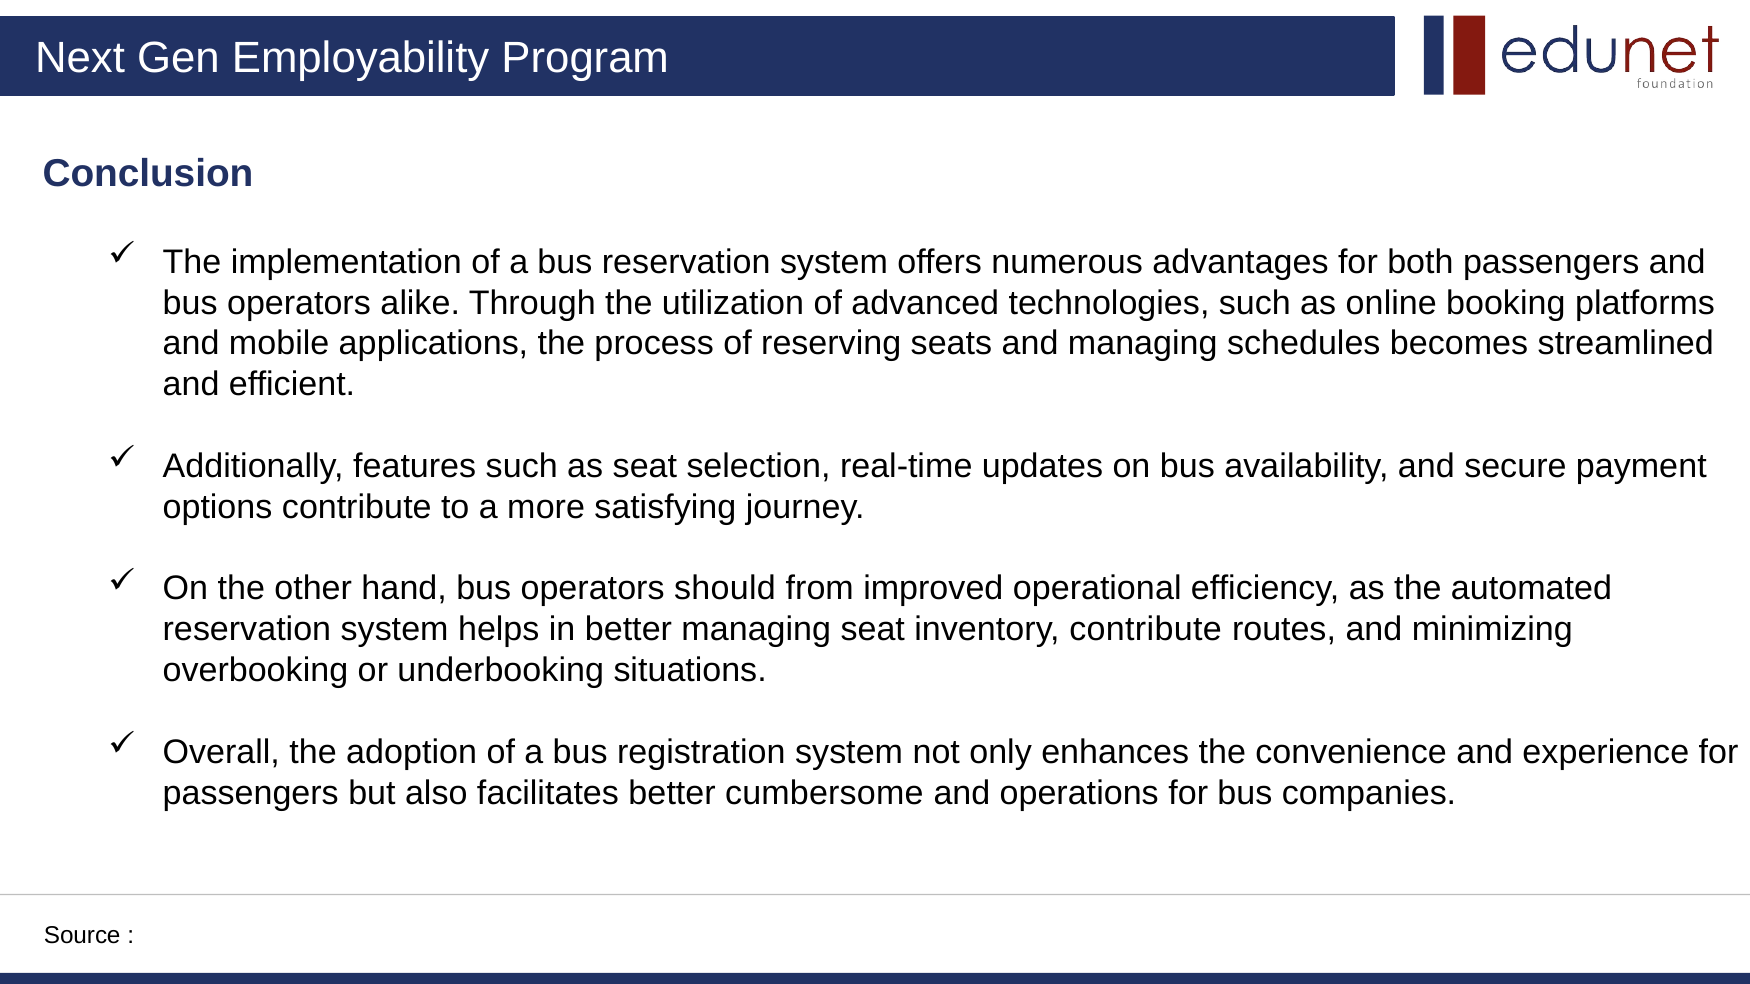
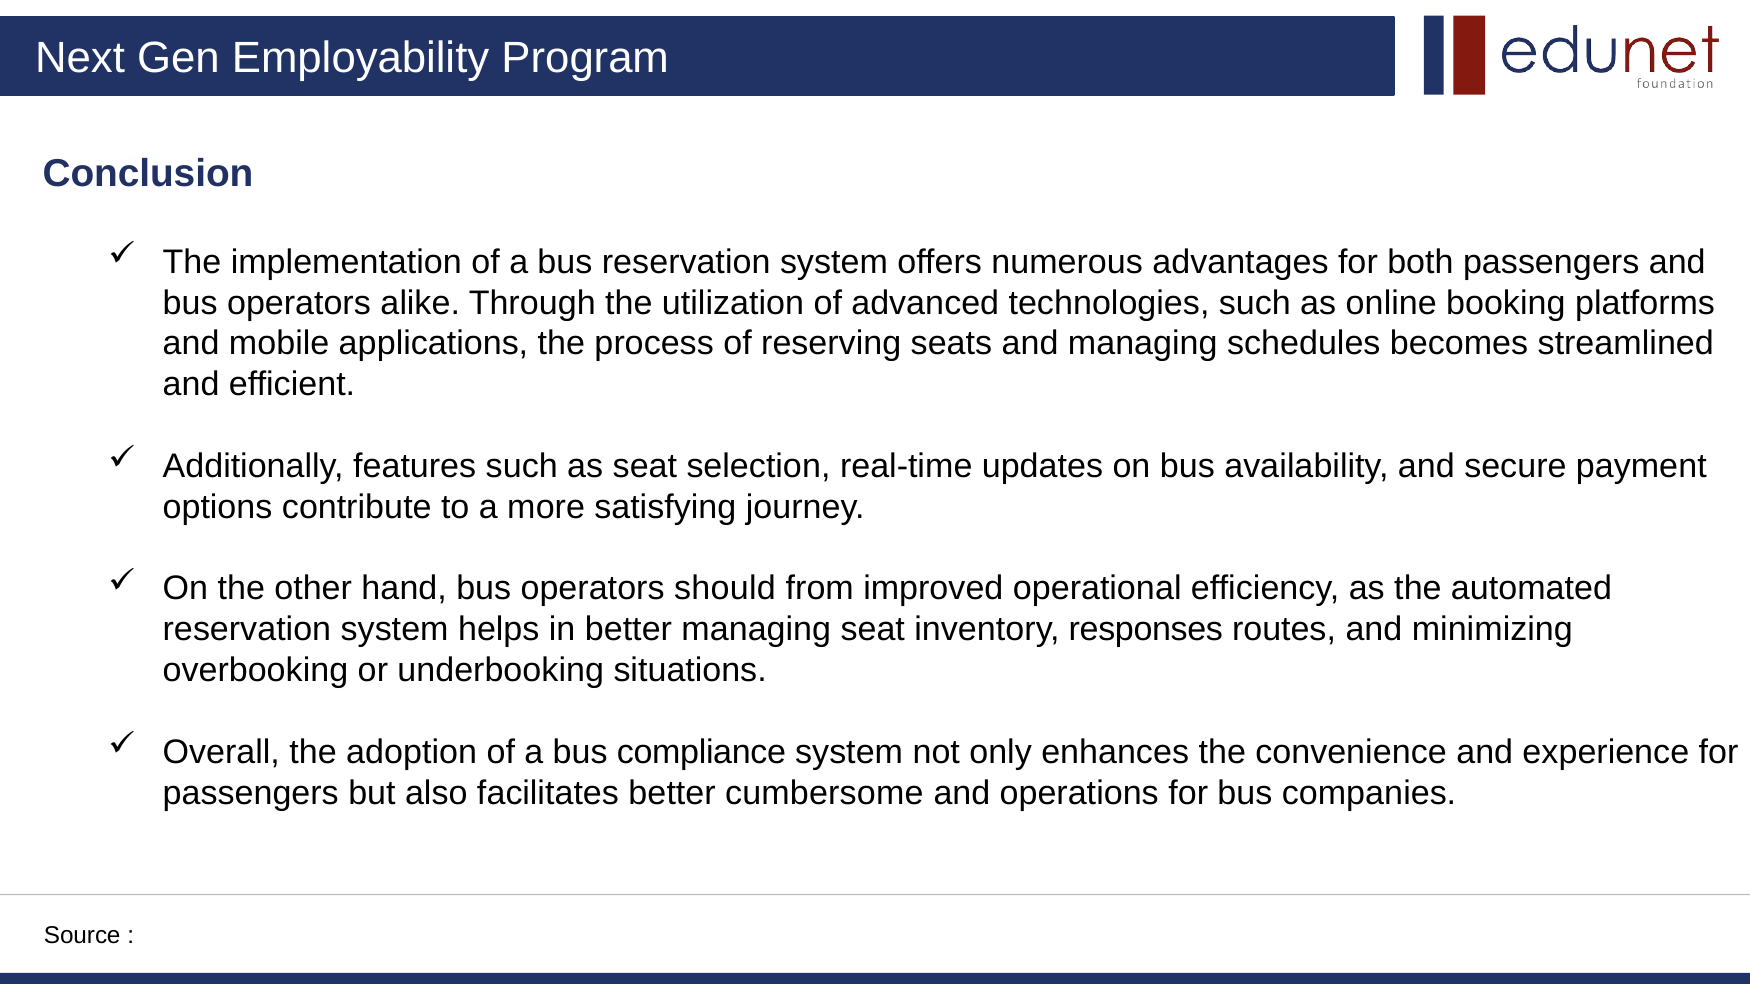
inventory contribute: contribute -> responses (1146, 630)
registration: registration -> compliance (701, 752)
